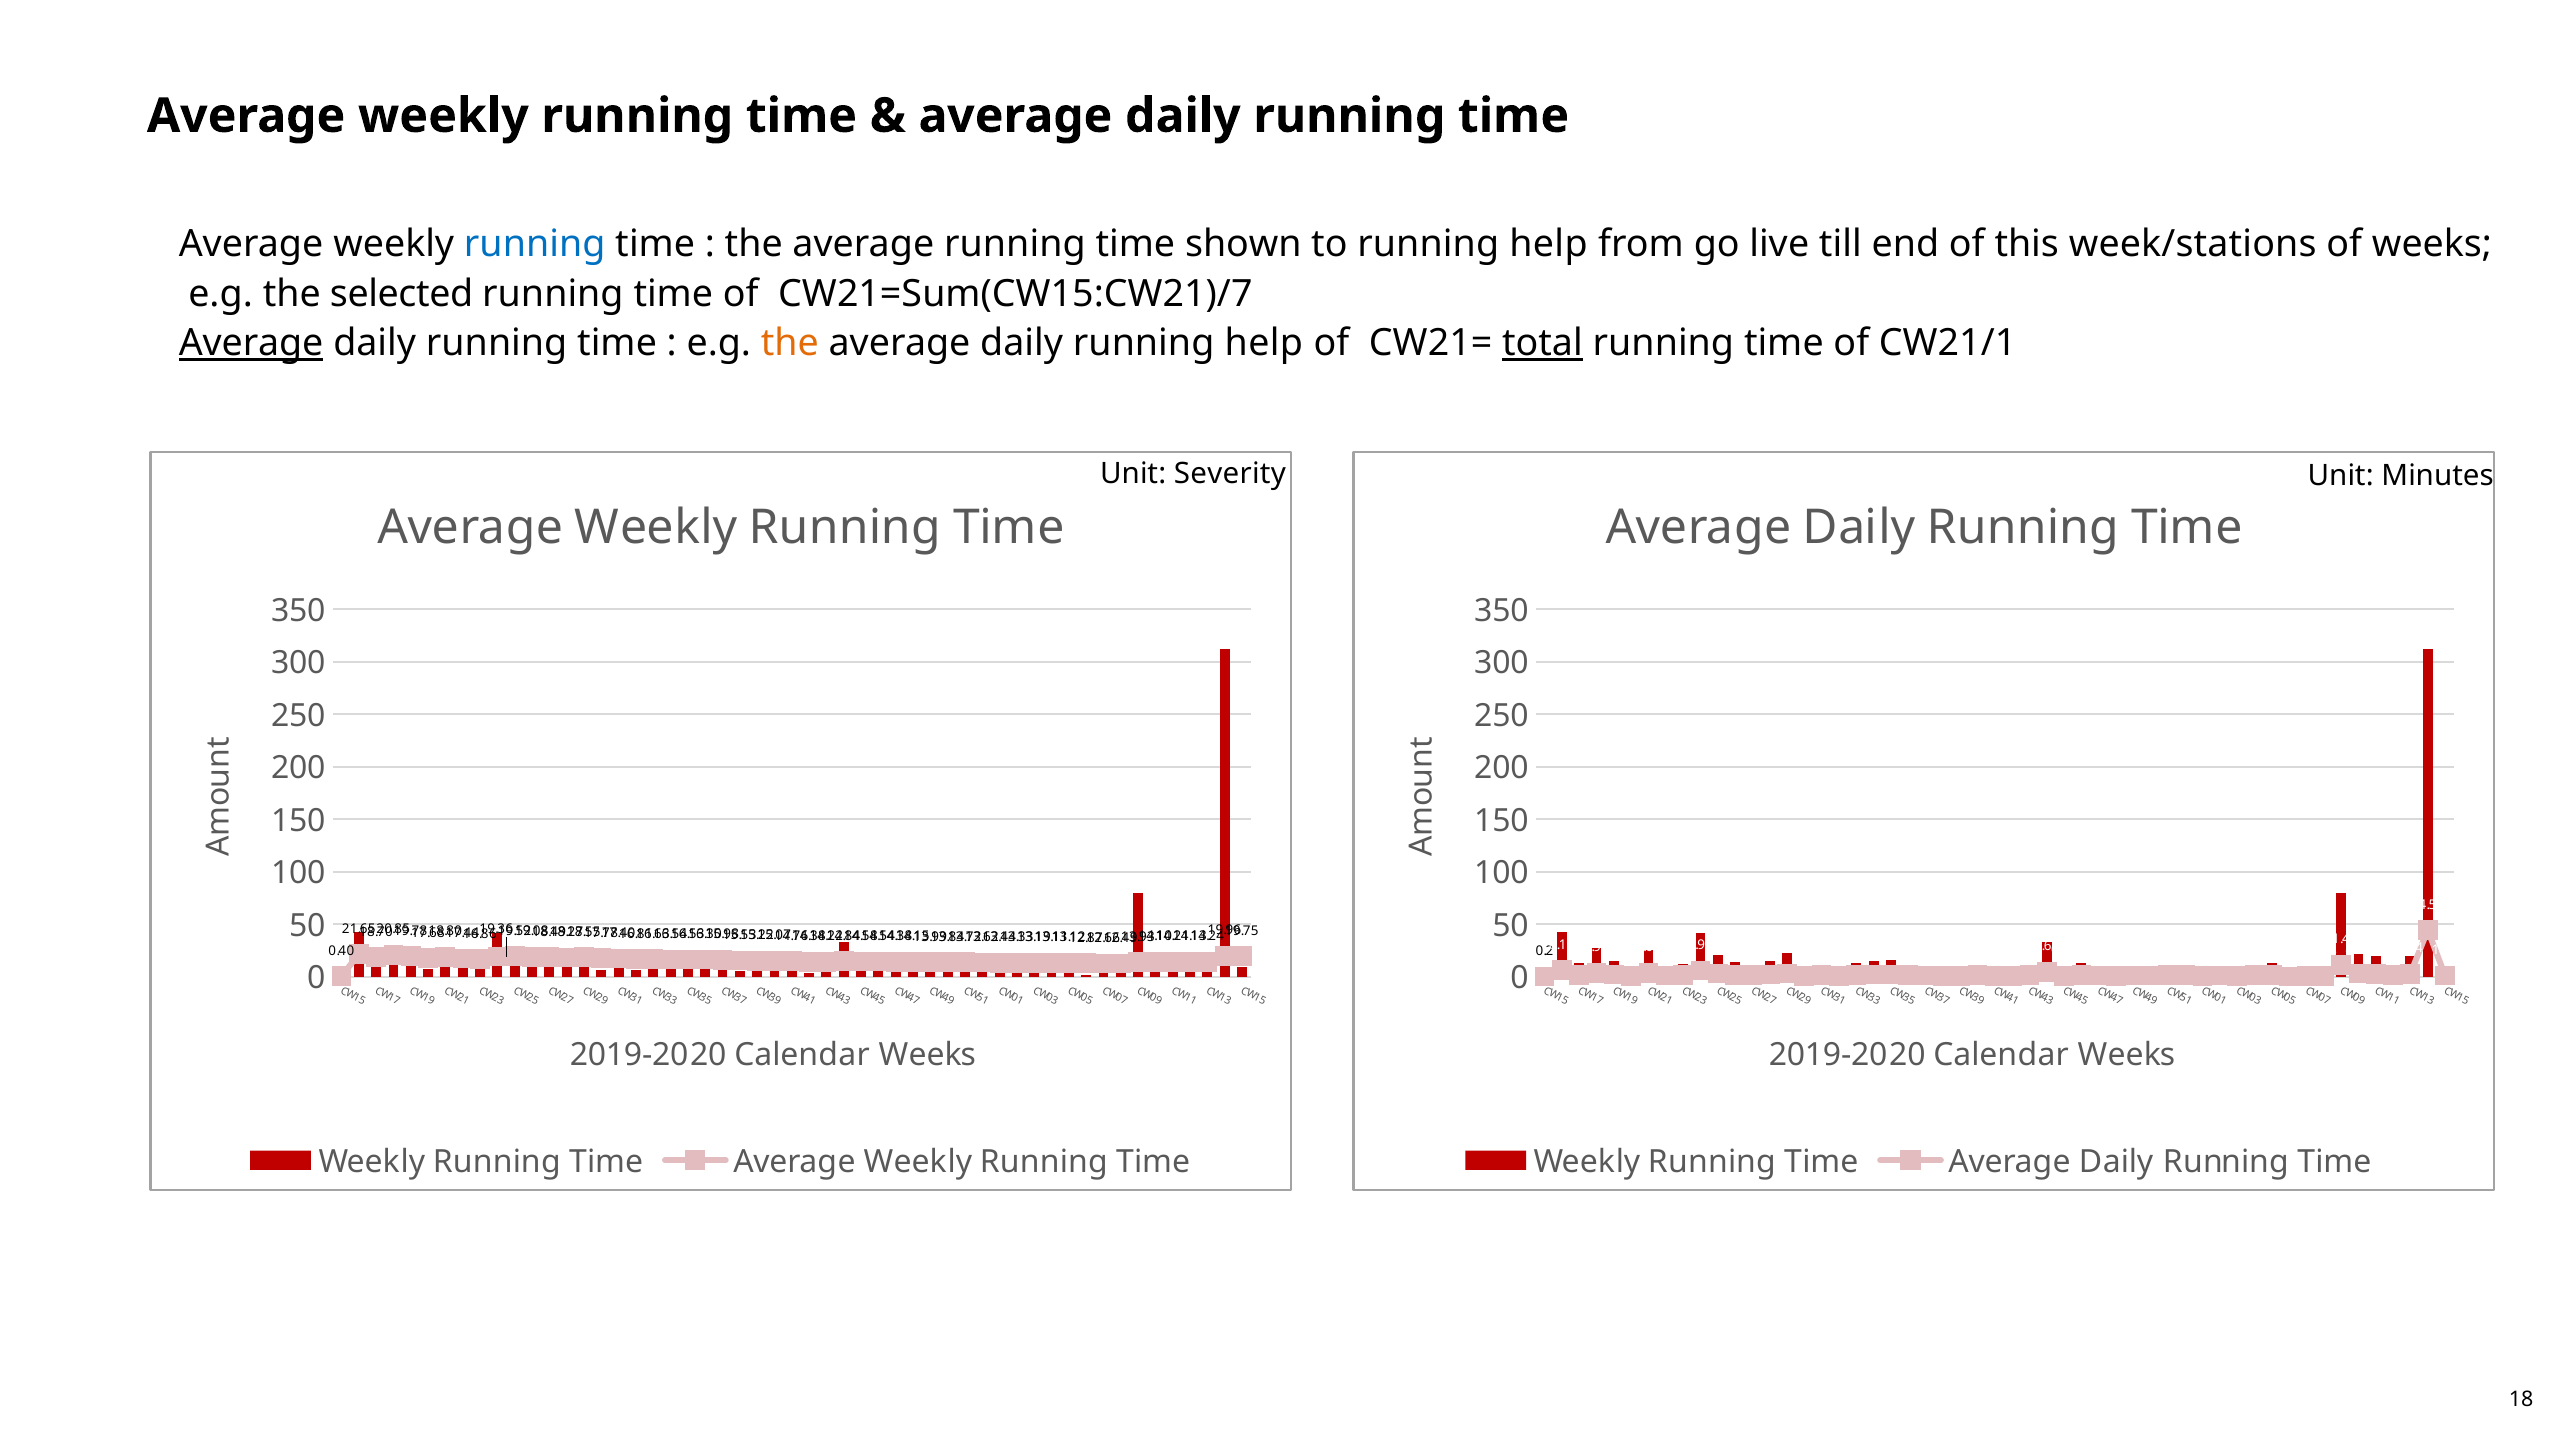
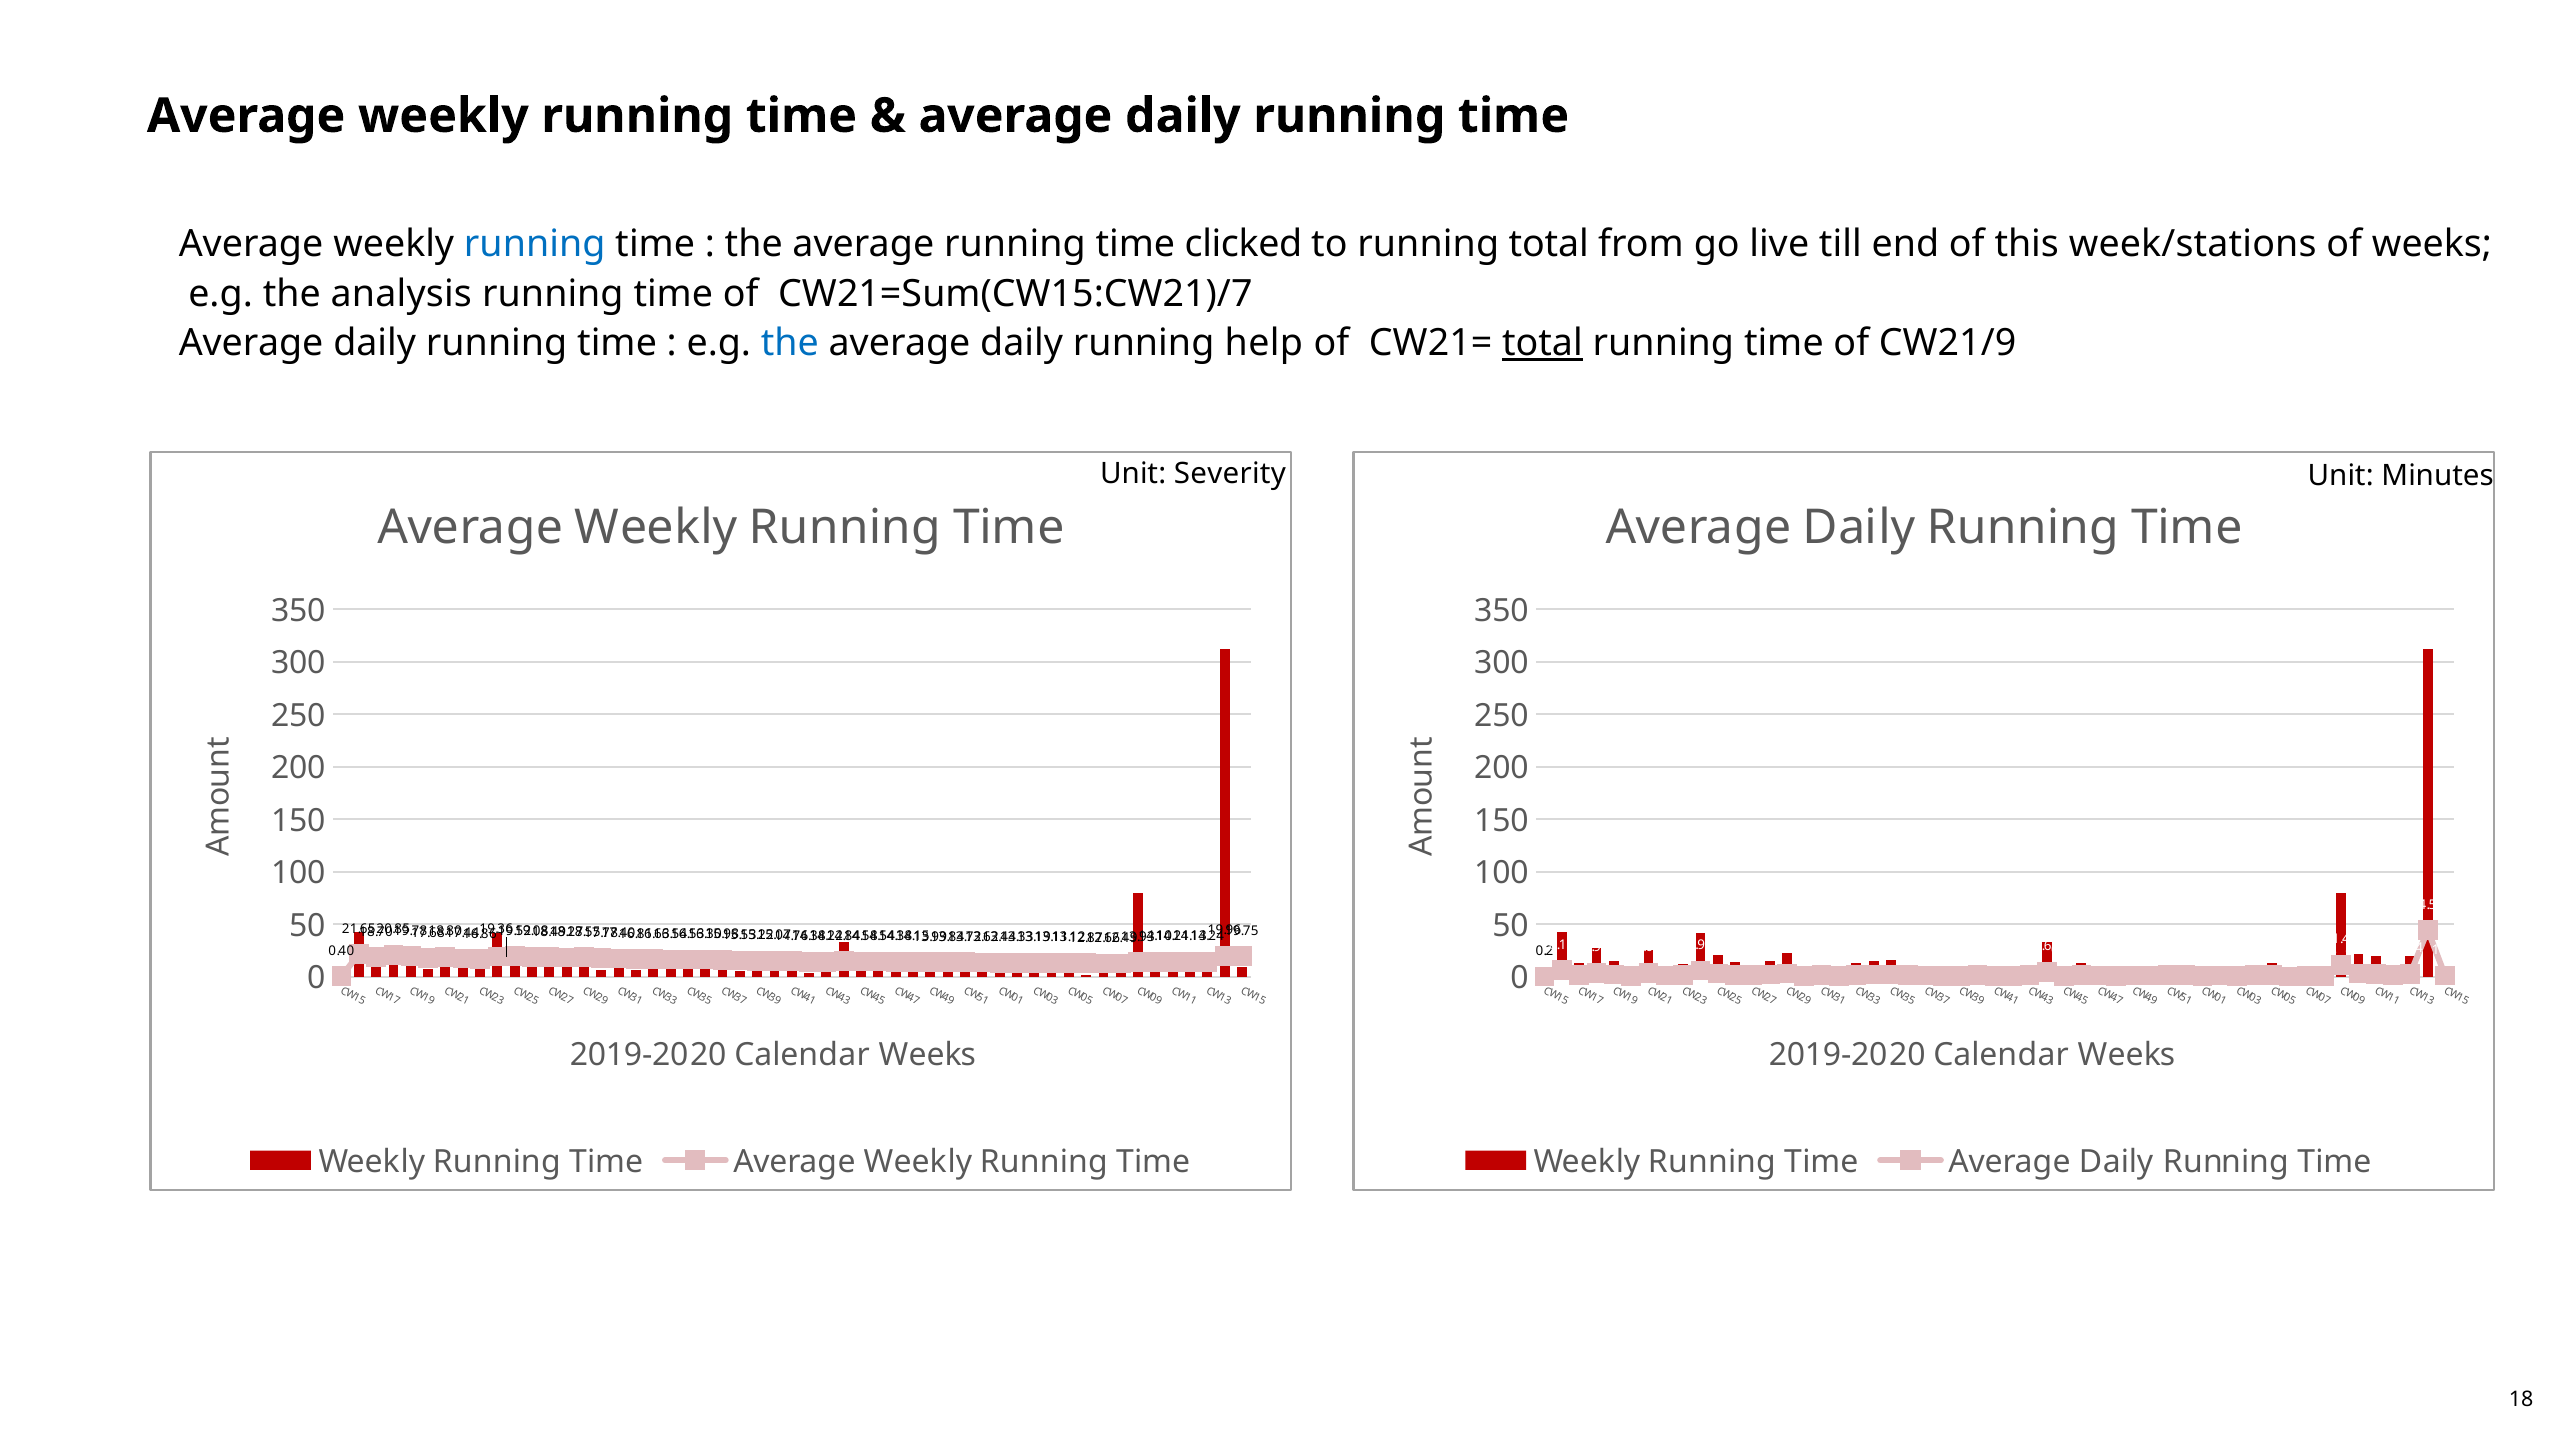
shown: shown -> clicked (1243, 244)
to running help: help -> total (1549, 244)
selected: selected -> analysis (401, 294)
Average underline: present -> none (251, 343)
the colour: orange -> blue (790, 343)
CW21/1: CW21/1 -> CW21/9 (1948, 343)
